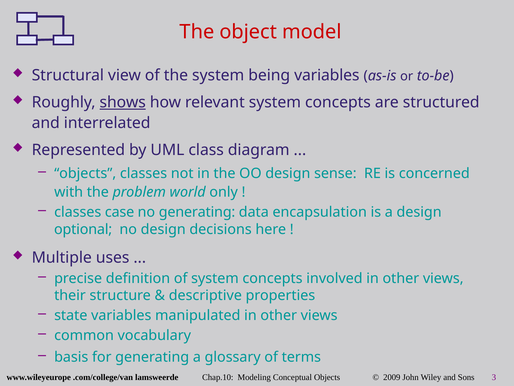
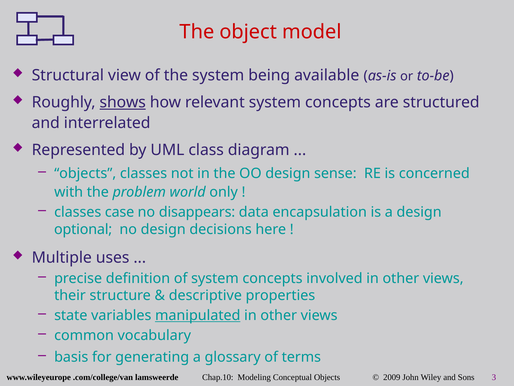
being variables: variables -> available (327, 75)
no generating: generating -> disappears (197, 212)
manipulated underline: none -> present (198, 315)
